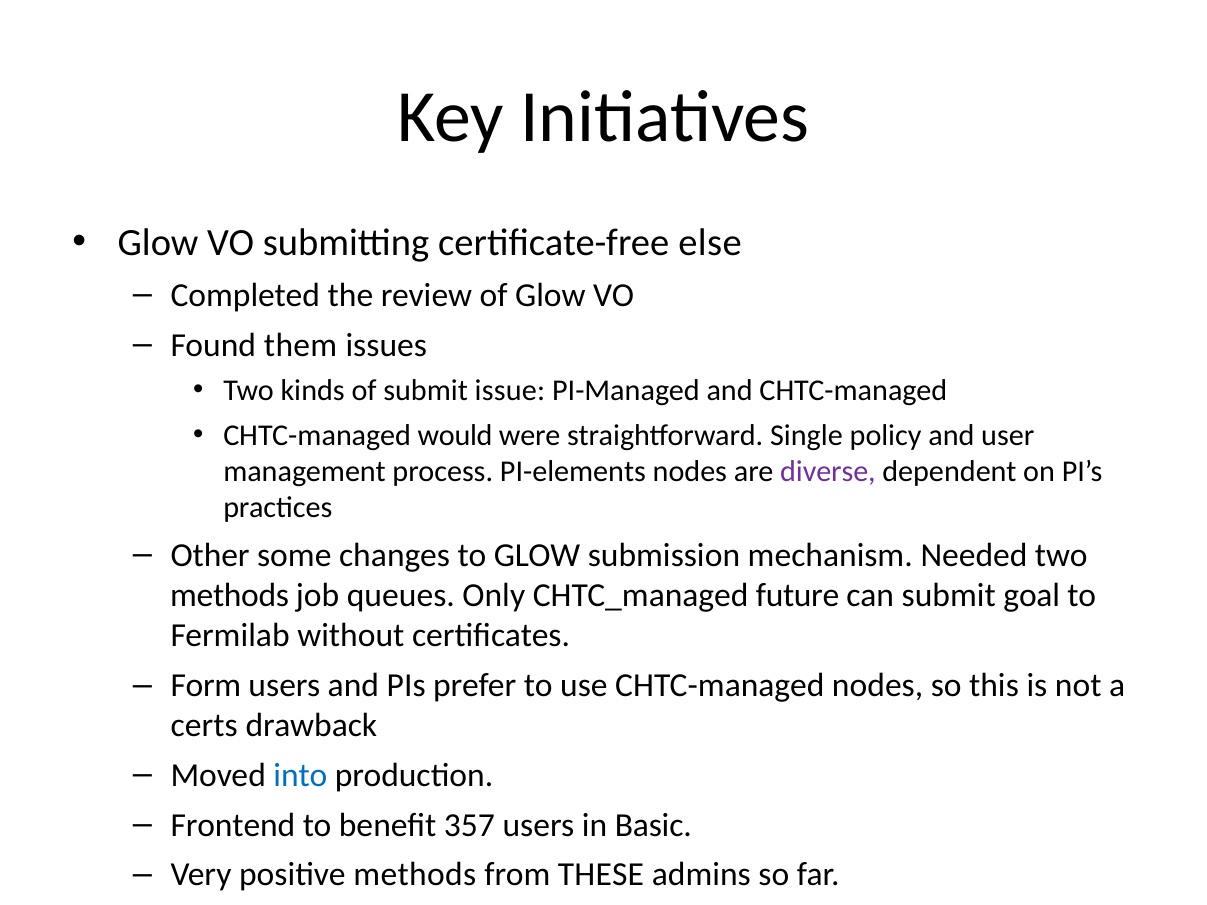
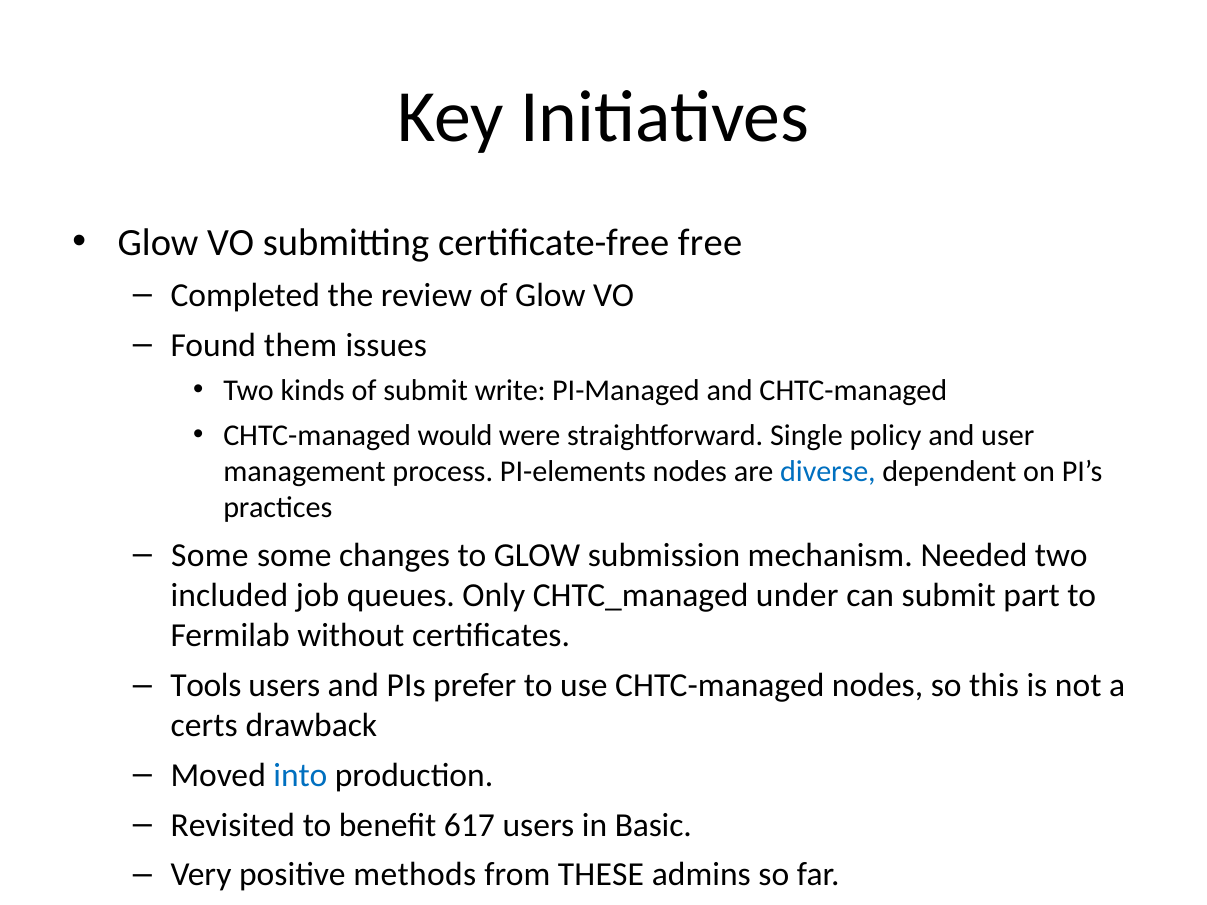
else: else -> free (710, 243)
issue: issue -> write (510, 391)
diverse colour: purple -> blue (828, 472)
Other: Other -> Some (210, 556)
methods: methods -> included (229, 596)
future: future -> under (797, 596)
goal: goal -> part (1032, 596)
Form: Form -> Tools (206, 686)
Frontend: Frontend -> Revisited (233, 825)
357: 357 -> 617 (469, 825)
